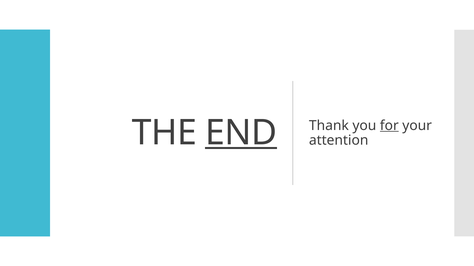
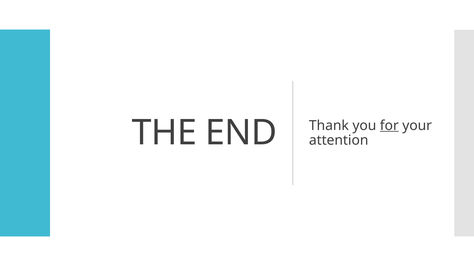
END underline: present -> none (241, 133)
